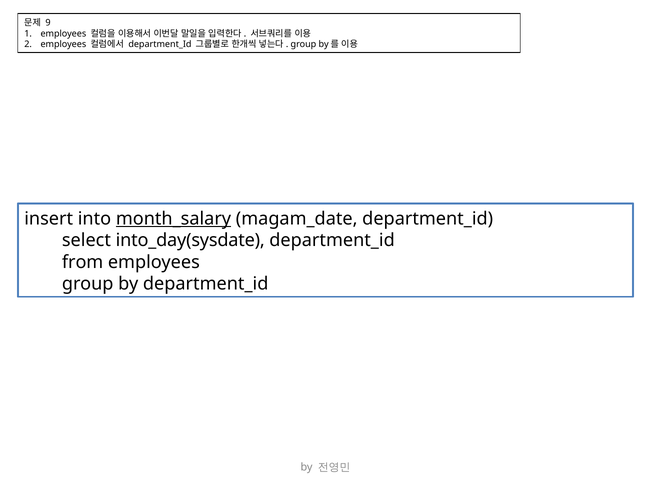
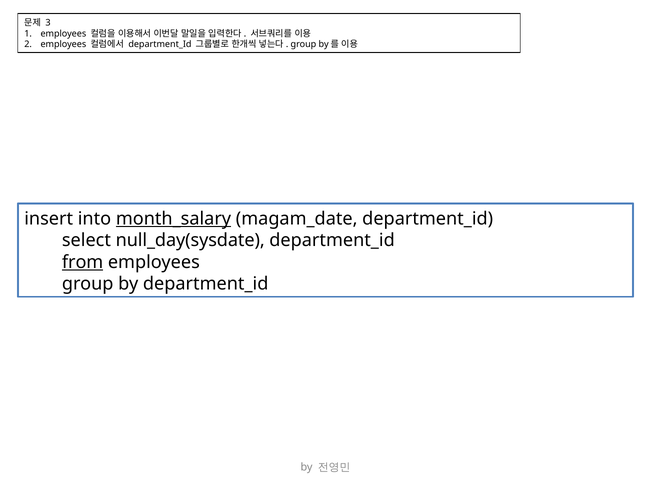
9: 9 -> 3 (48, 23)
into_day(sysdate: into_day(sysdate -> null_day(sysdate (190, 240)
from underline: none -> present (83, 262)
